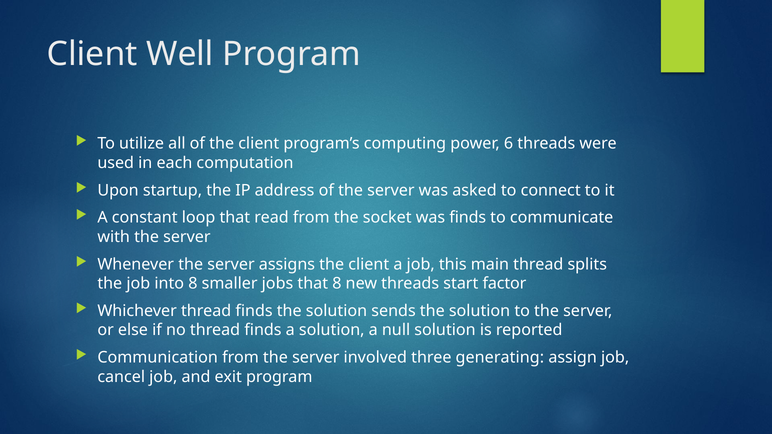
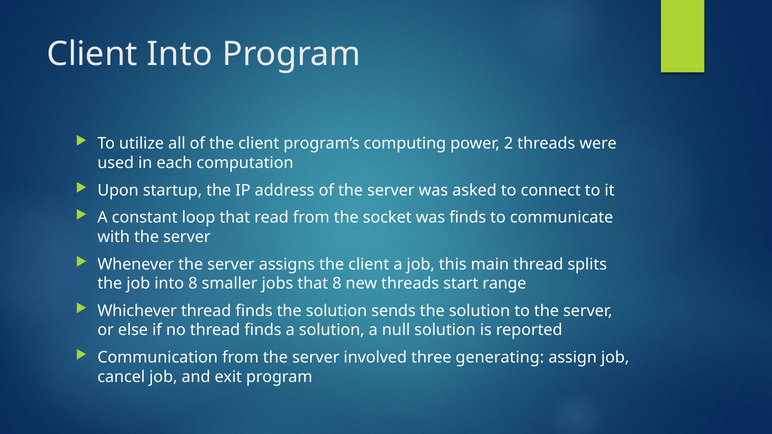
Client Well: Well -> Into (180, 54)
6: 6 -> 2 (509, 144)
factor: factor -> range (504, 284)
